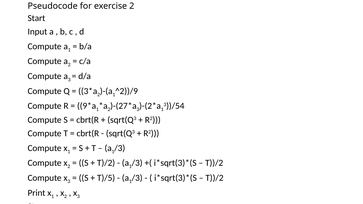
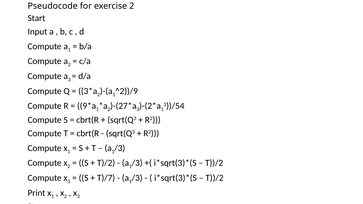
T)/5: T)/5 -> T)/7 (106, 178)
